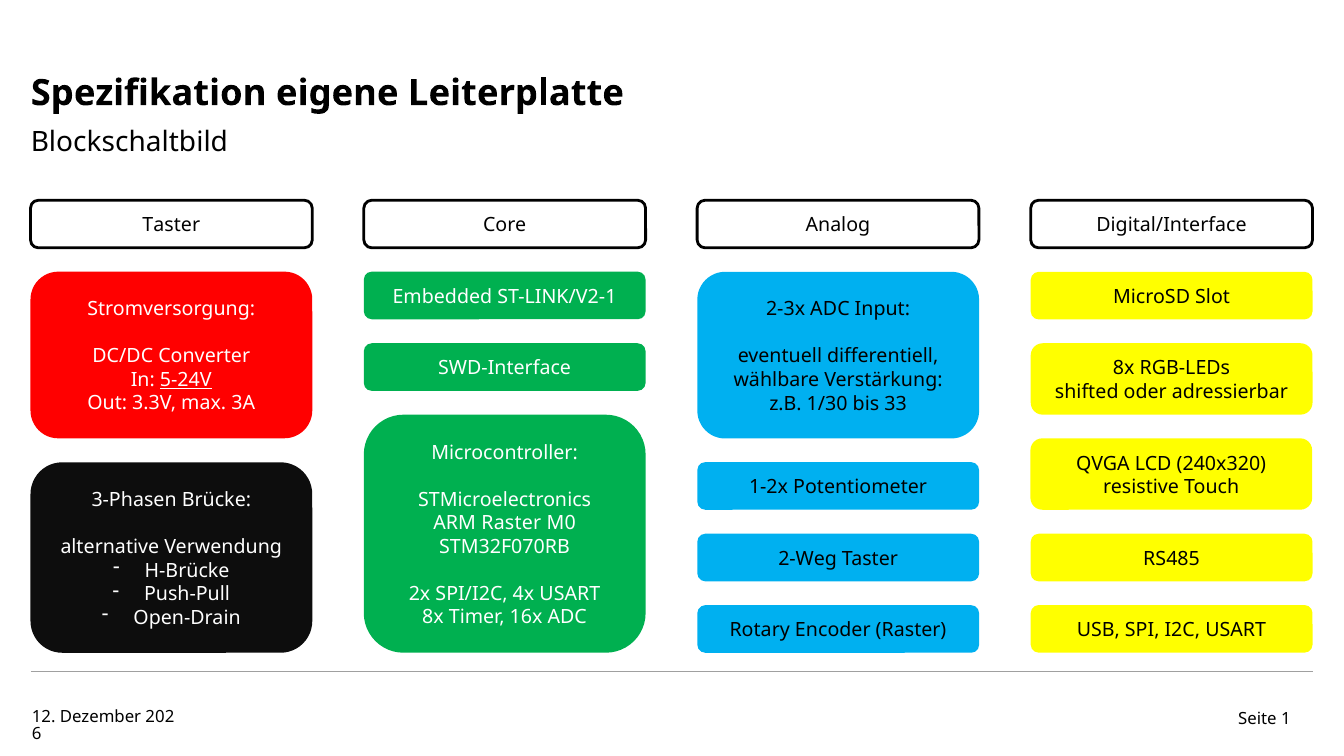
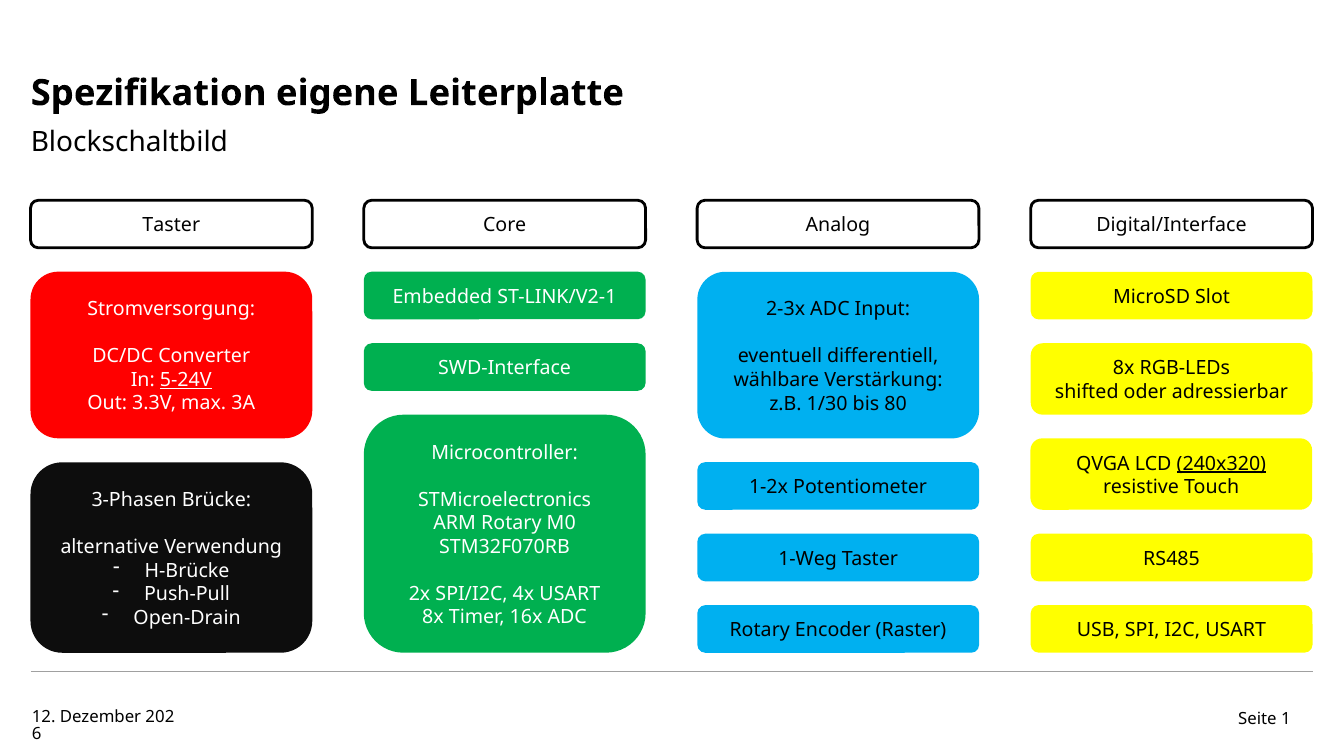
33: 33 -> 80 (896, 404)
240x320 underline: none -> present (1221, 464)
ARM Raster: Raster -> Rotary (511, 523)
2-Weg: 2-Weg -> 1-Weg (808, 559)
